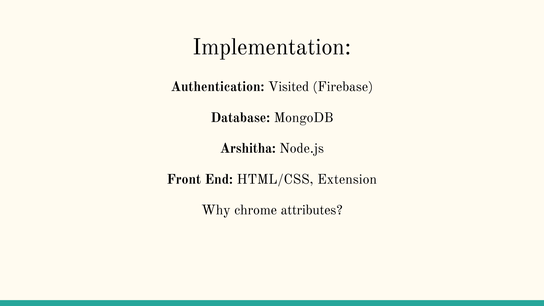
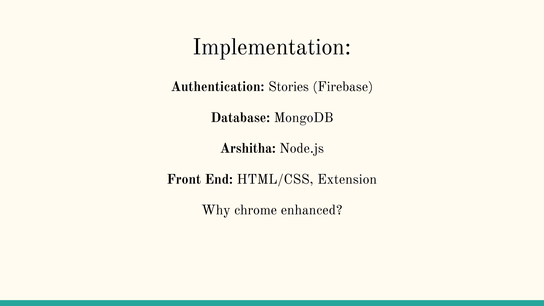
Visited: Visited -> Stories (289, 87)
attributes: attributes -> enhanced (312, 210)
